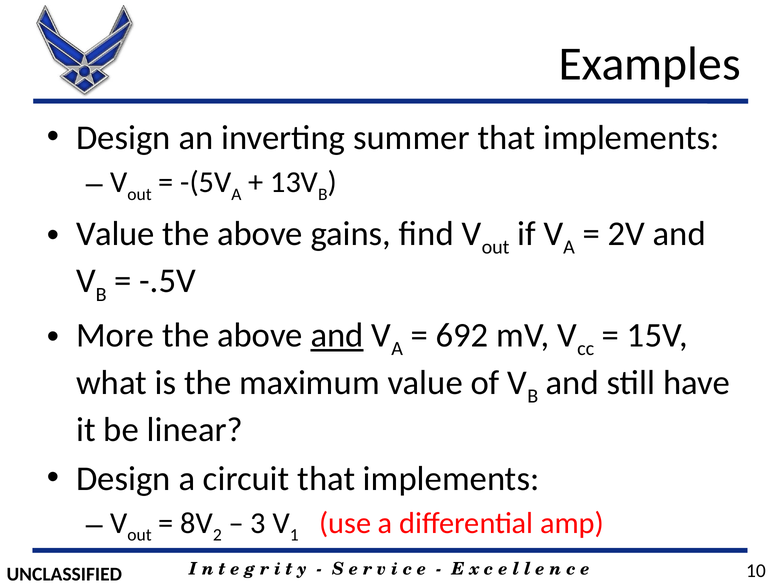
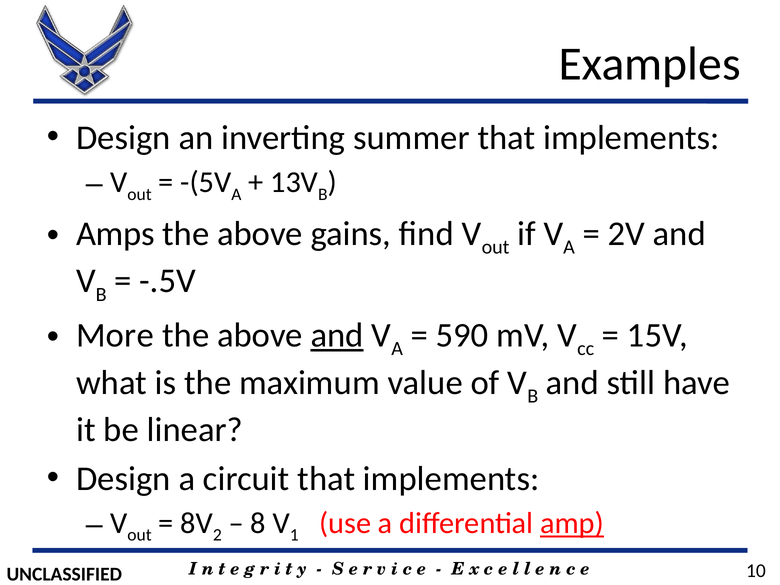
Value: Value -> Amps (115, 234)
692: 692 -> 590 (462, 335)
3: 3 -> 8 (258, 523)
amp underline: none -> present (572, 523)
